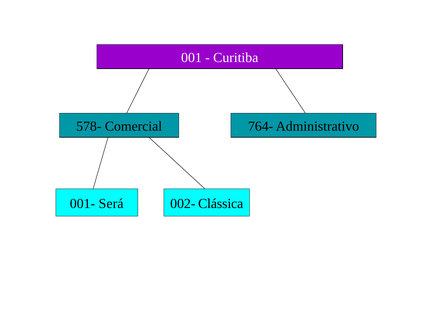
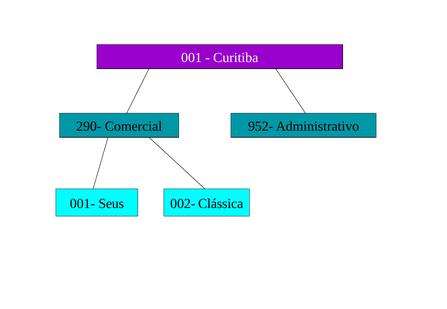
578-: 578- -> 290- (89, 126)
764-: 764- -> 952- (261, 126)
Será: Será -> Seus (111, 204)
